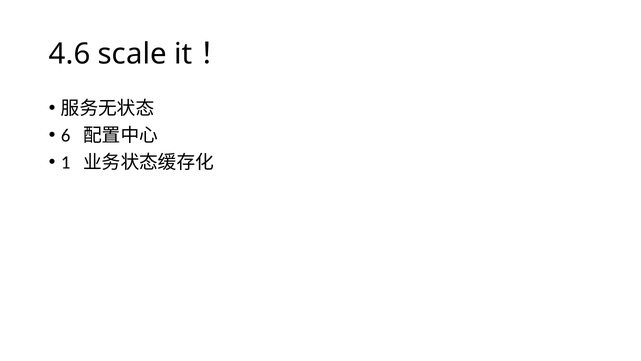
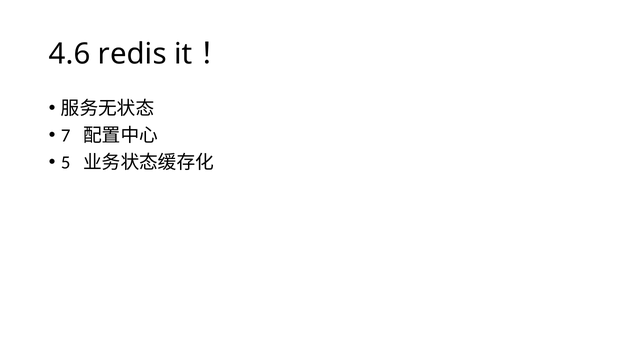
scale: scale -> redis (132, 54)
6: 6 -> 7 (66, 135)
1: 1 -> 5 (66, 162)
